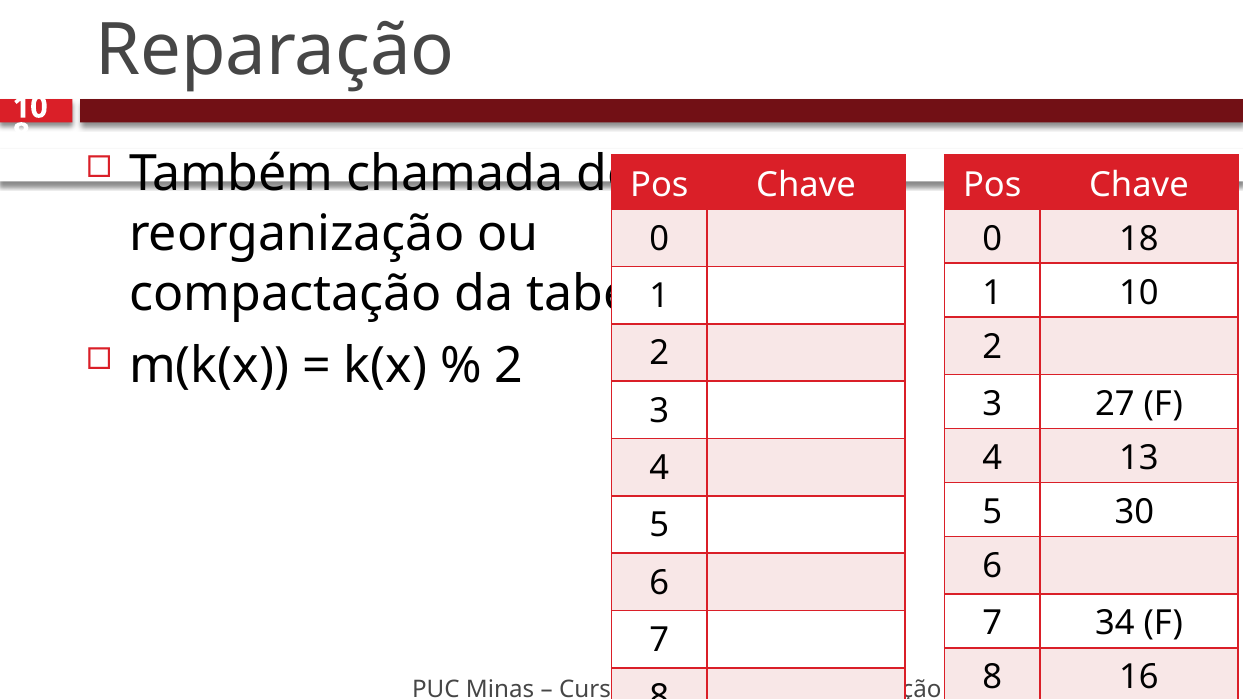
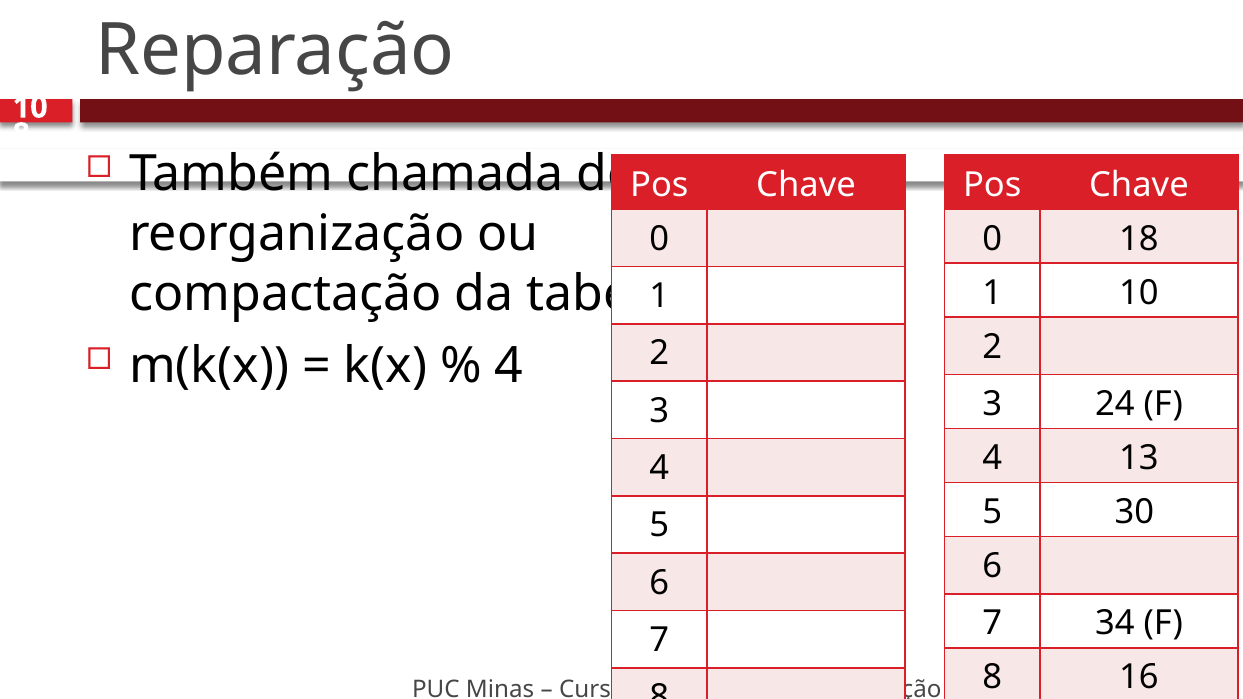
2: 2 -> 4 (509, 366)
27: 27 -> 24 (1115, 404)
